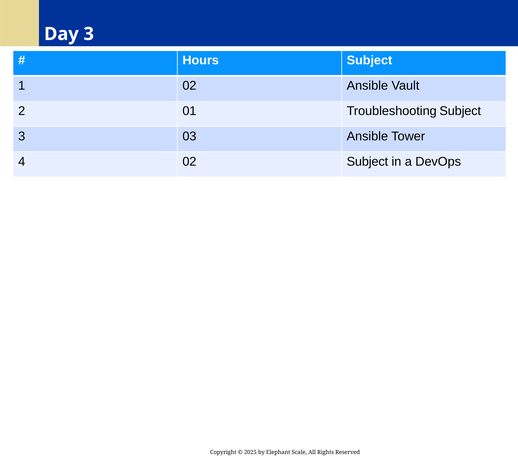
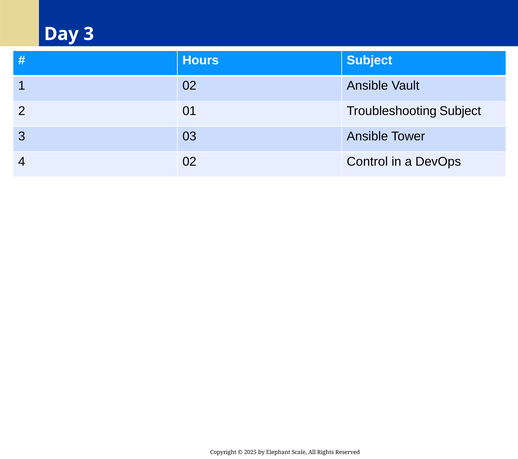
02 Subject: Subject -> Control (367, 161)
